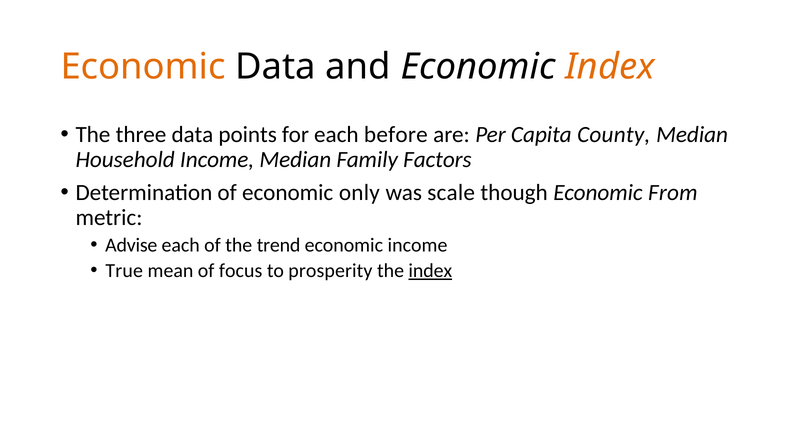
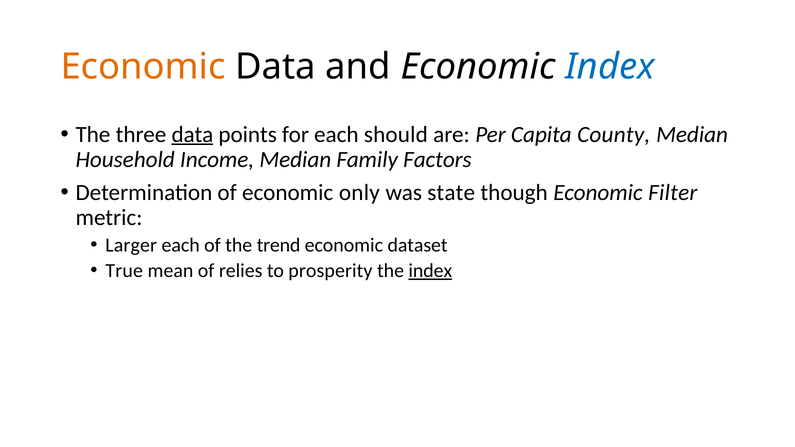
Index colour: orange -> blue (610, 67)
data underline: none -> present (192, 134)
before: before -> should (396, 134)
scale: scale -> state (451, 193)
From: From -> Filter (673, 193)
Advise: Advise -> Larger (131, 245)
economic income: income -> dataset (418, 245)
focus: focus -> relies (241, 271)
